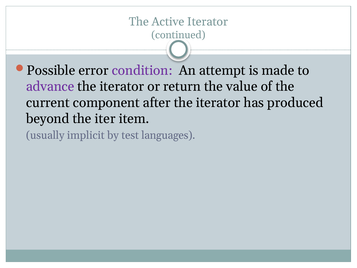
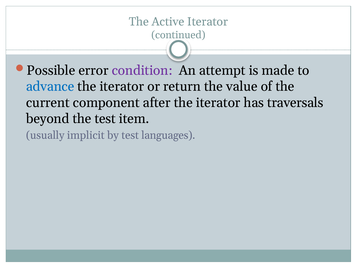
advance colour: purple -> blue (50, 86)
produced: produced -> traversals (295, 103)
the iter: iter -> test (105, 119)
